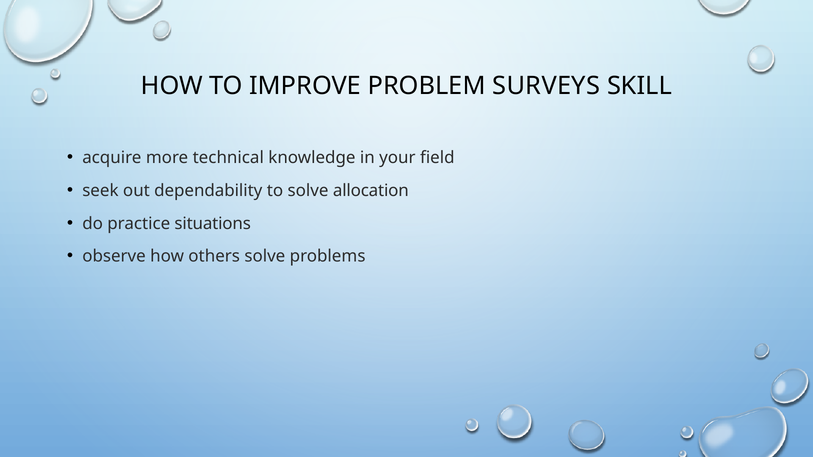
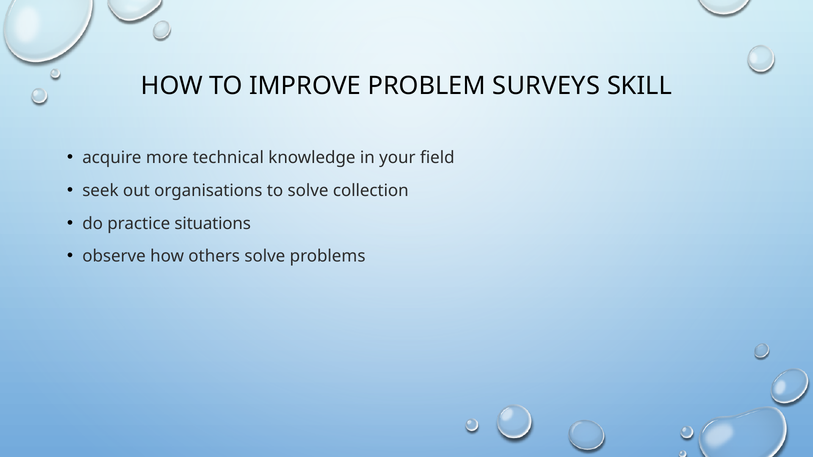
dependability: dependability -> organisations (208, 191)
allocation: allocation -> collection (371, 191)
